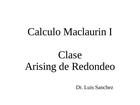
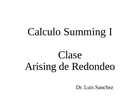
Maclaurin: Maclaurin -> Summing (85, 32)
